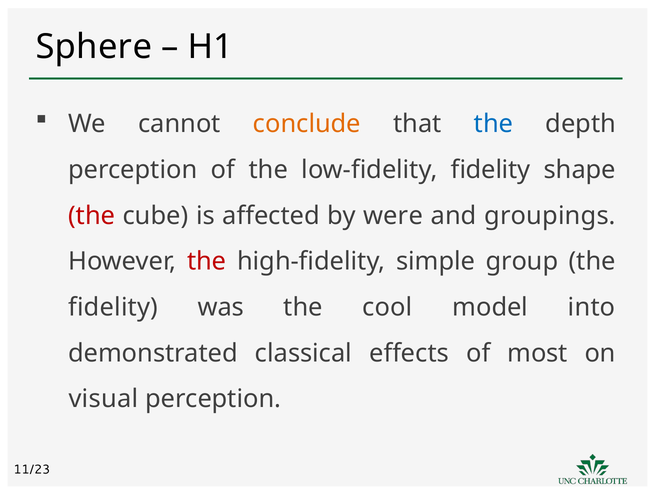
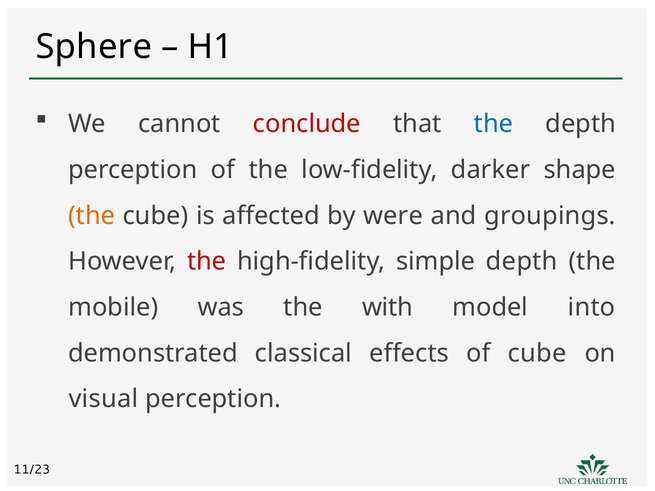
conclude colour: orange -> red (307, 124)
low-fidelity fidelity: fidelity -> darker (491, 170)
the colour: red -> orange (92, 216)
simple group: group -> depth (522, 262)
fidelity: fidelity -> mobile (113, 308)
cool: cool -> with (388, 308)
of most: most -> cube (537, 353)
